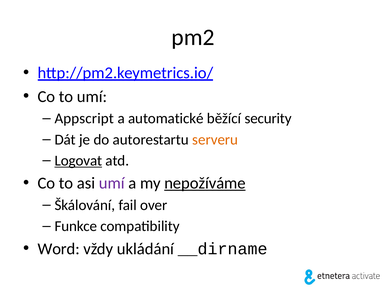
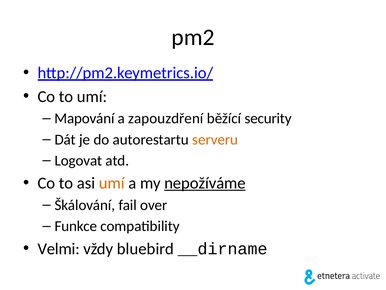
Appscript: Appscript -> Mapování (84, 118)
automatické: automatické -> zapouzdření (166, 118)
Logovat underline: present -> none (78, 160)
umí colour: purple -> orange (112, 183)
Word: Word -> Velmi (59, 248)
ukládání: ukládání -> bluebird (145, 248)
